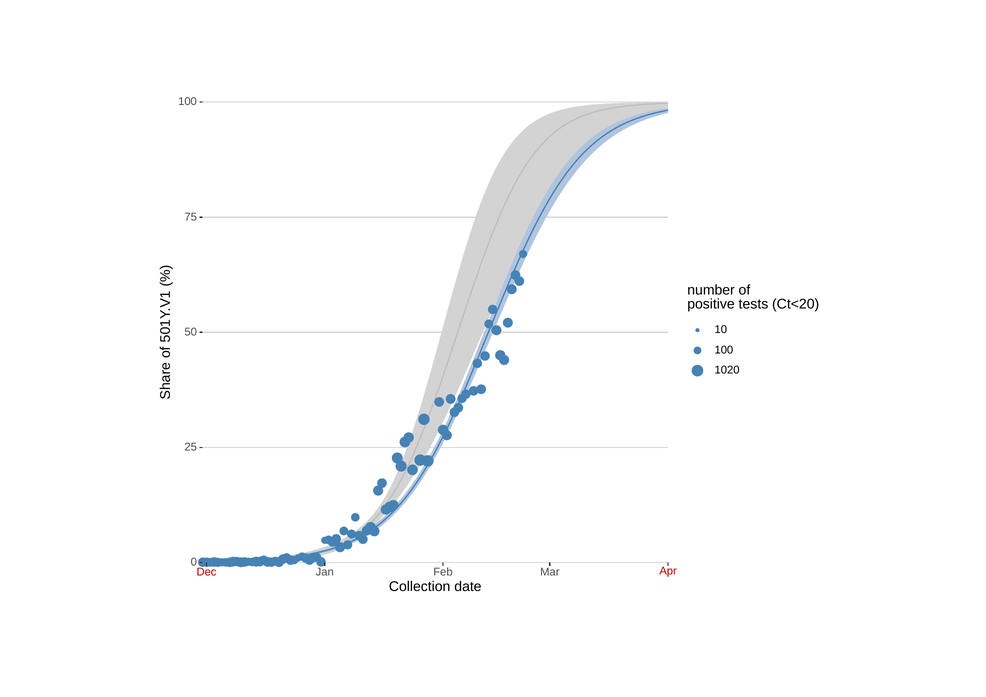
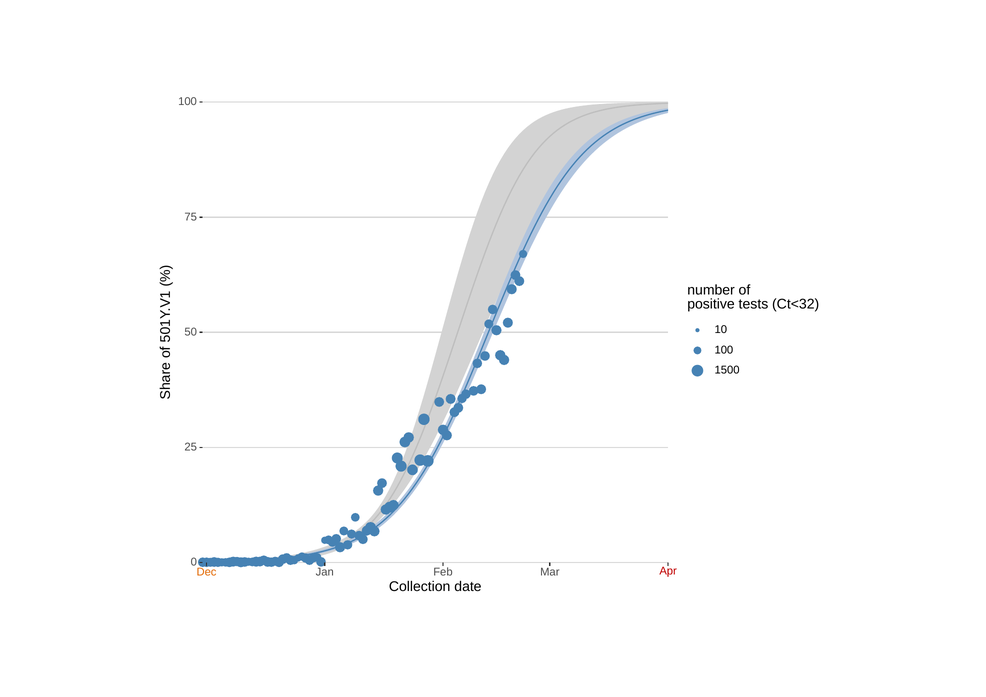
Ct<20: Ct<20 -> Ct<32 (796, 304)
1020: 1020 -> 1500 (727, 370)
Dec colour: red -> orange (207, 572)
